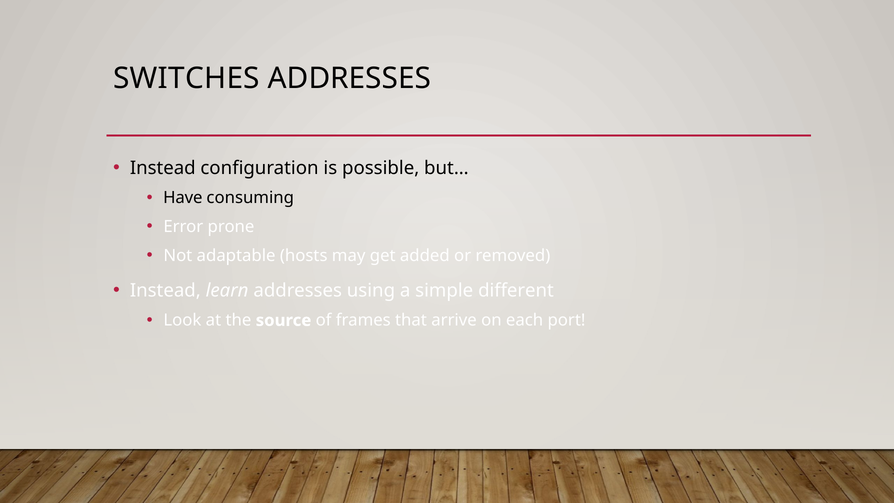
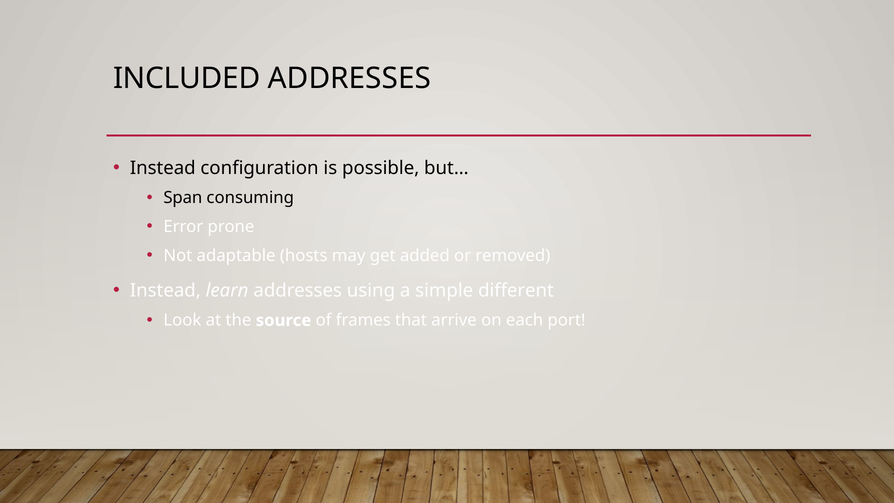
SWITCHES: SWITCHES -> INCLUDED (187, 78)
Have: Have -> Span (183, 198)
